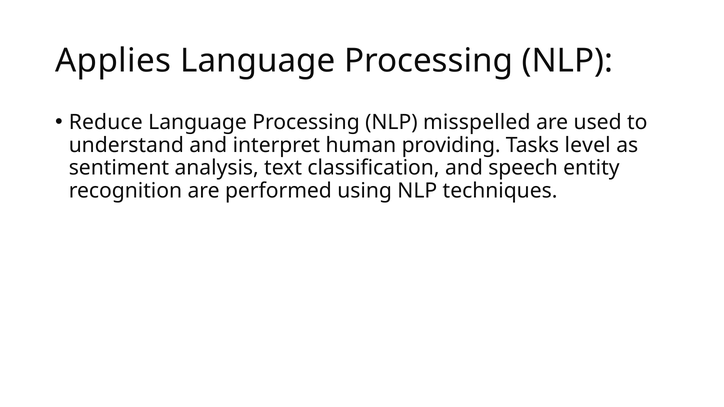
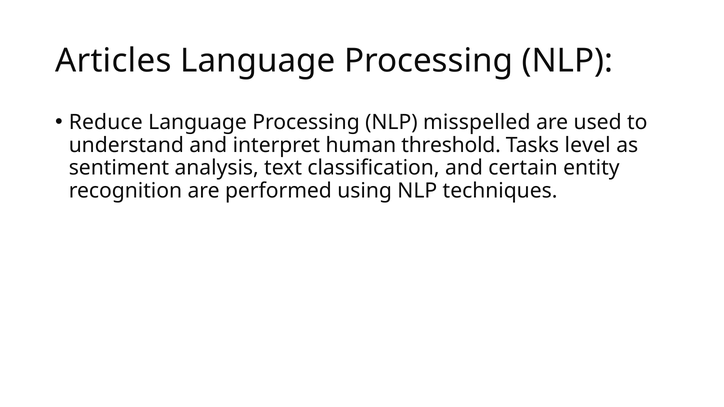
Applies: Applies -> Articles (113, 61)
providing: providing -> threshold (451, 145)
speech: speech -> certain (523, 168)
